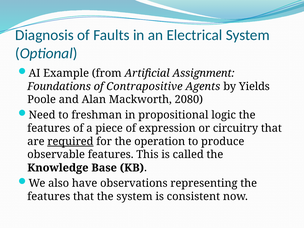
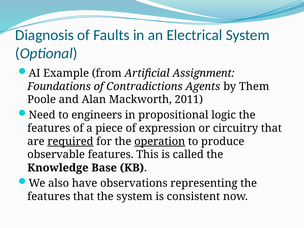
Contrapositive: Contrapositive -> Contradictions (144, 86)
Yields: Yields -> Them (254, 86)
2080: 2080 -> 2011 (189, 100)
freshman: freshman -> engineers (97, 115)
operation underline: none -> present (160, 141)
